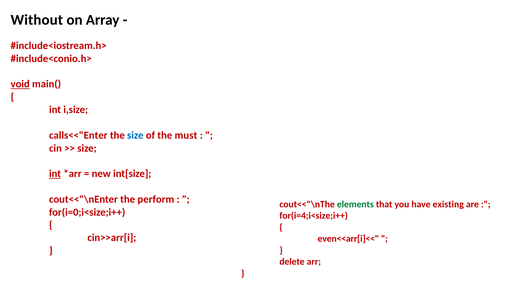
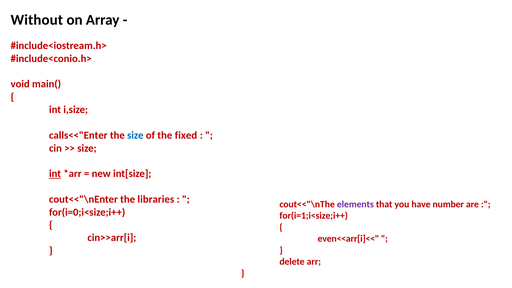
void underline: present -> none (20, 84)
must: must -> fixed (186, 135)
perform: perform -> libraries (156, 199)
elements colour: green -> purple (355, 204)
existing: existing -> number (448, 204)
for(i=4;i<size;i++: for(i=4;i<size;i++ -> for(i=1;i<size;i++ (314, 216)
